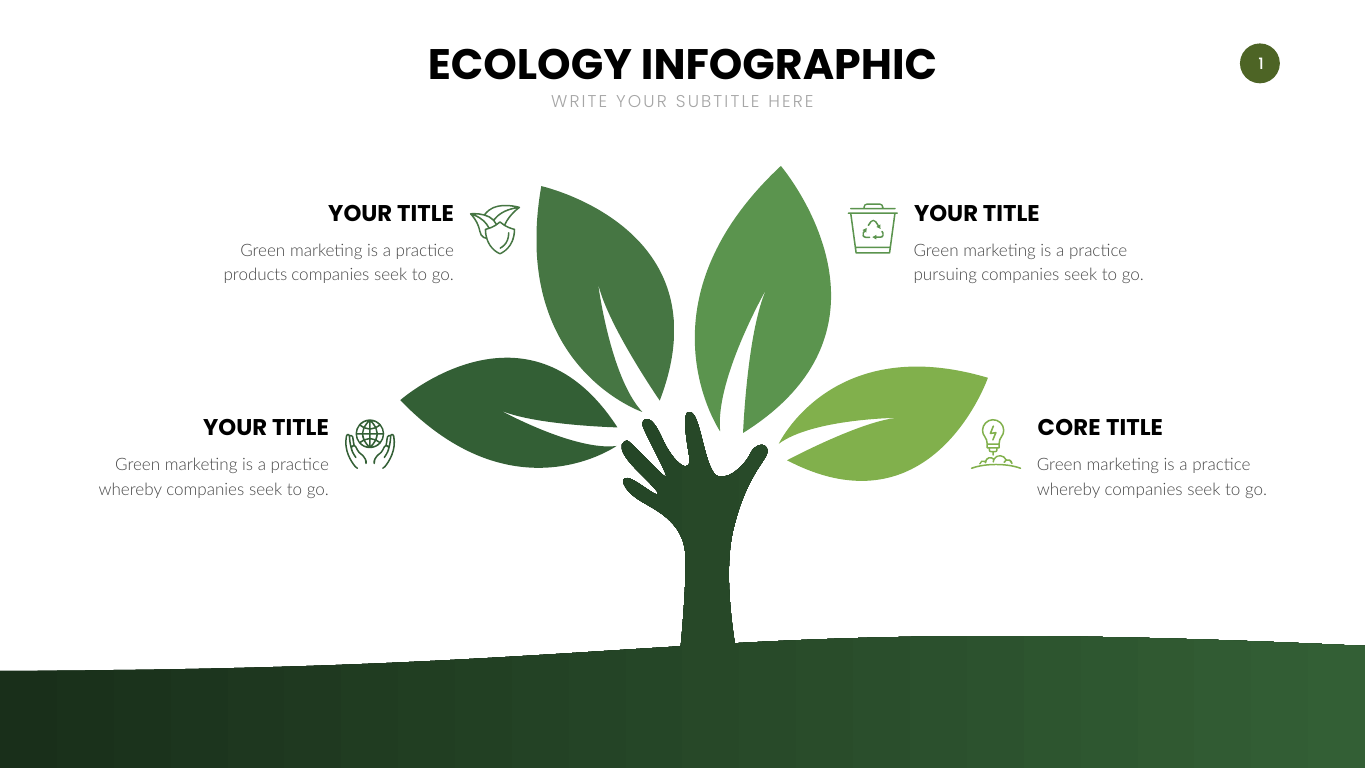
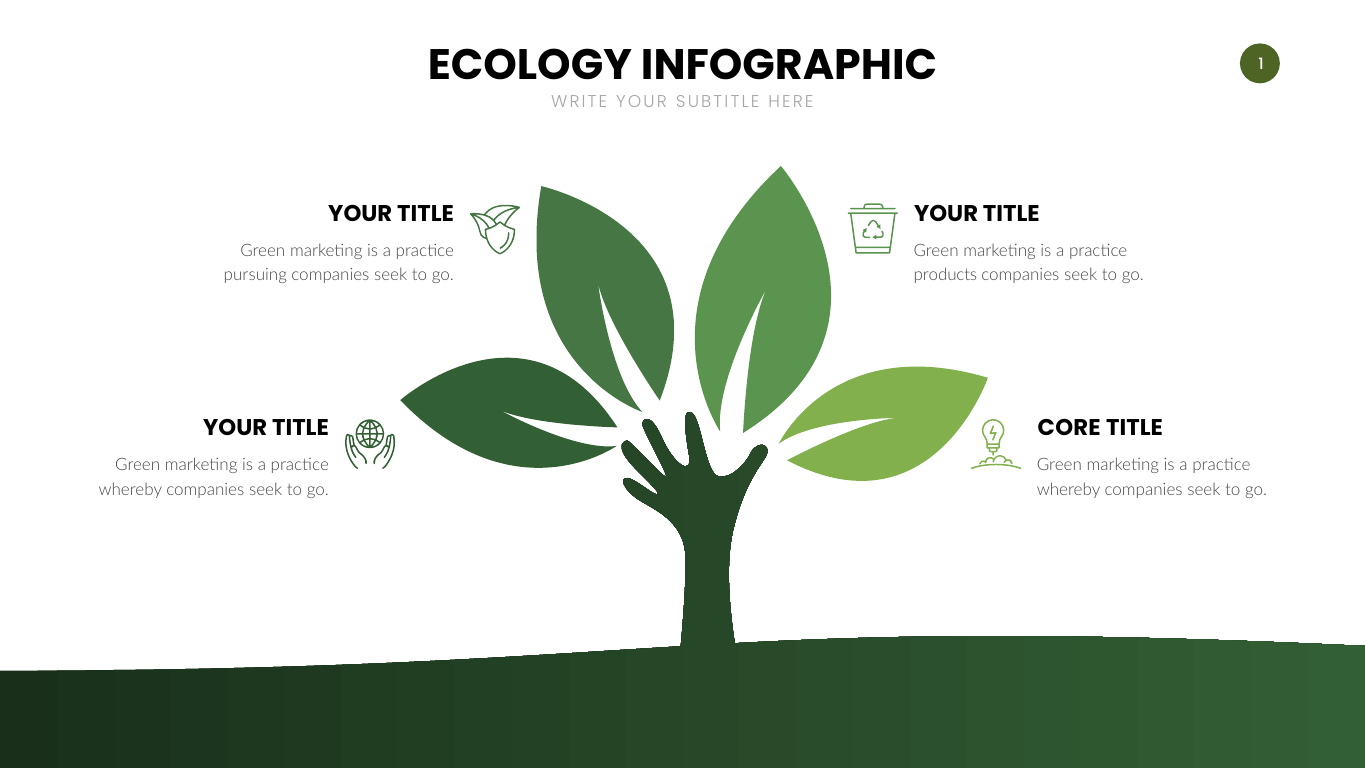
products: products -> pursuing (255, 275)
pursuing: pursuing -> products (945, 275)
